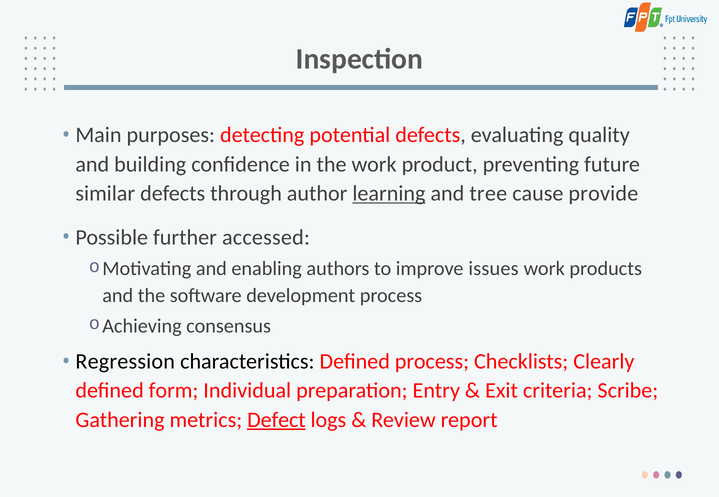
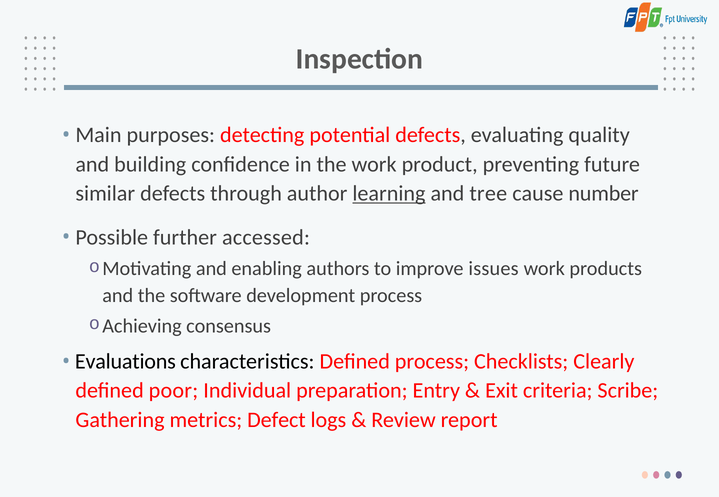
provide: provide -> number (604, 194)
Regression: Regression -> Evaluations (125, 362)
form: form -> poor (173, 391)
Defect underline: present -> none (276, 420)
